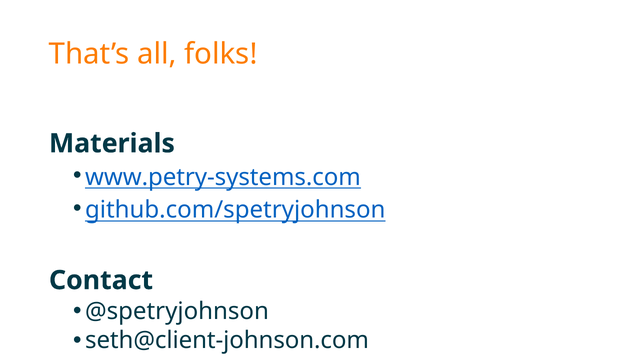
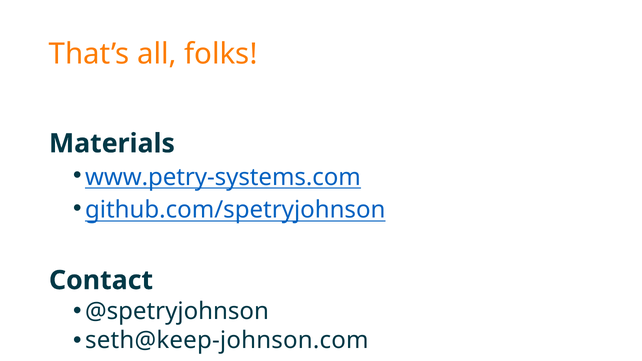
seth@client-johnson.com: seth@client-johnson.com -> seth@keep-johnson.com (227, 341)
